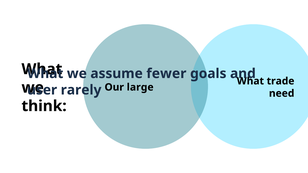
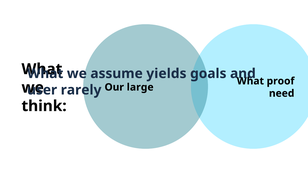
fewer: fewer -> yields (166, 74)
trade: trade -> proof (281, 81)
